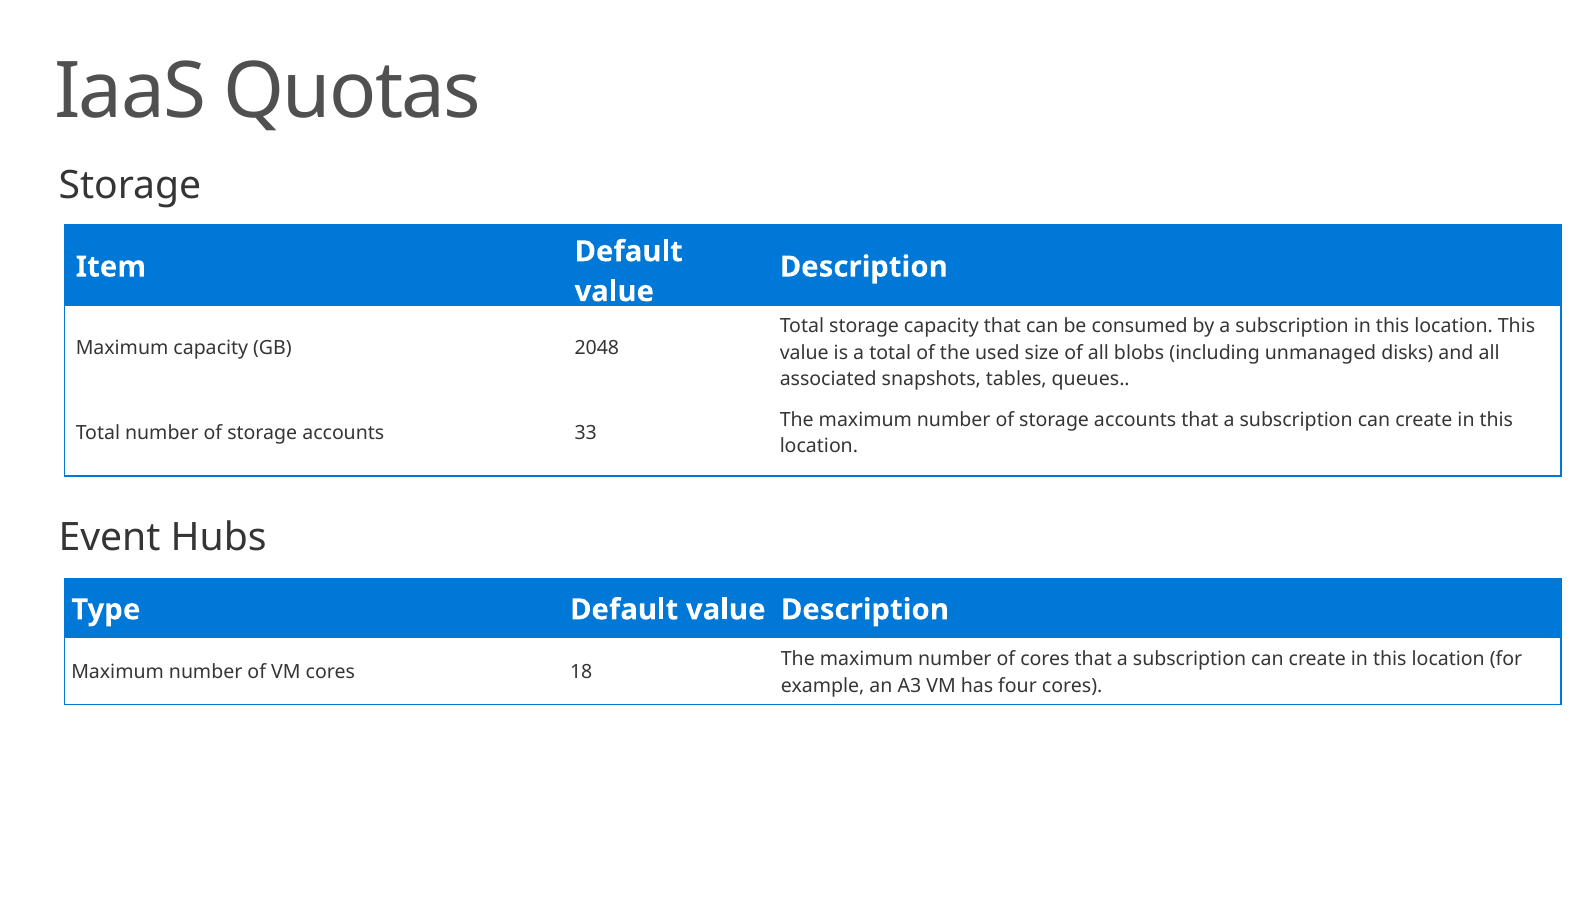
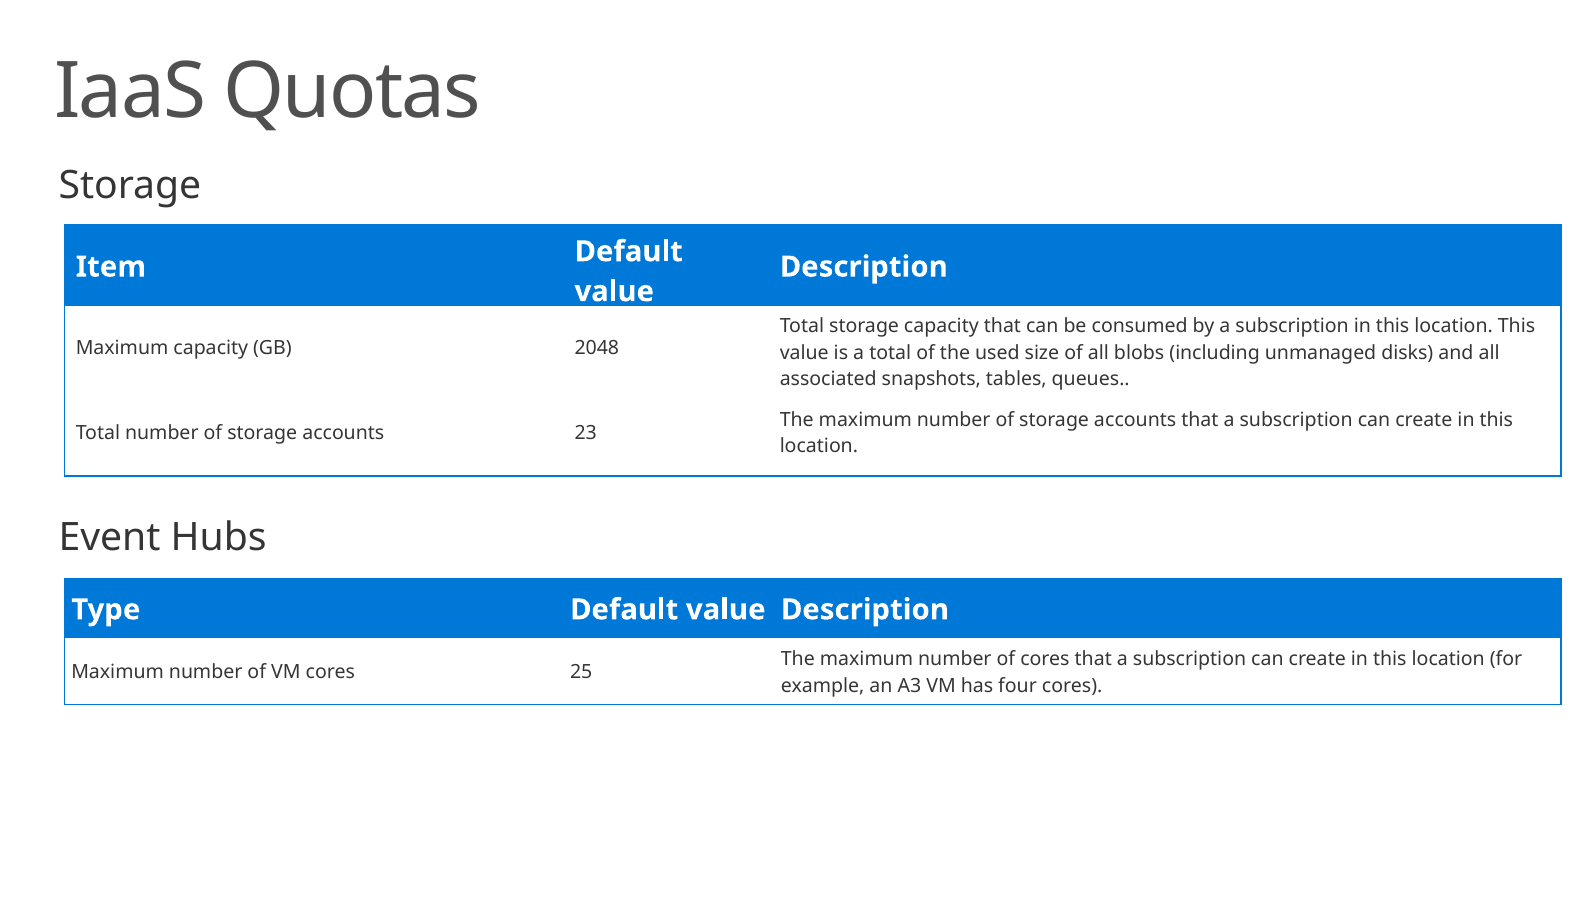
33: 33 -> 23 (586, 433)
18: 18 -> 25 (581, 672)
